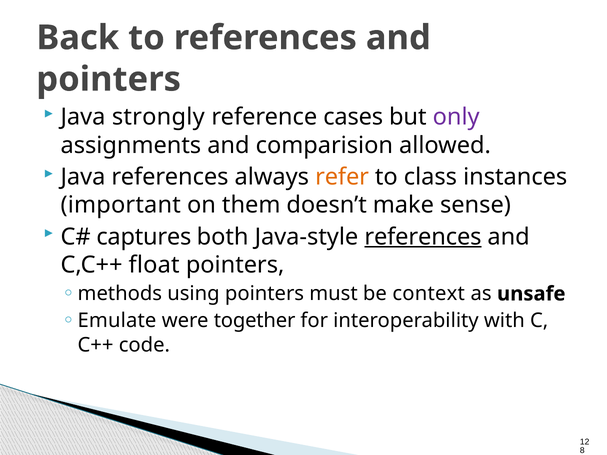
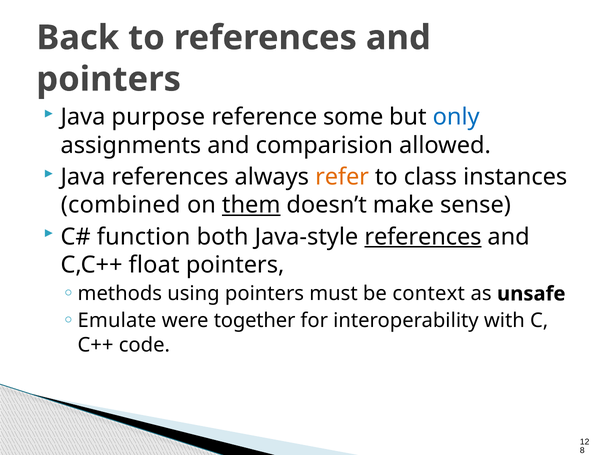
strongly: strongly -> purpose (158, 117)
cases: cases -> some (353, 117)
only colour: purple -> blue (456, 117)
important: important -> combined (121, 205)
them underline: none -> present (251, 205)
captures: captures -> function (144, 237)
